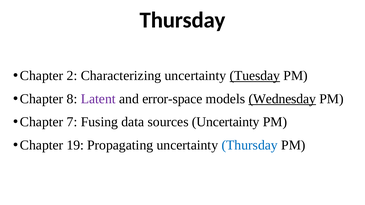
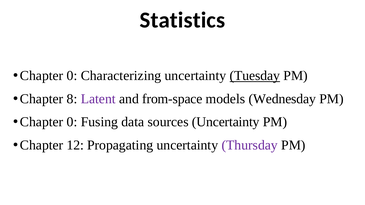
Thursday: Thursday -> Statistics (182, 20)
2: 2 -> 0 (72, 76)
error-space: error-space -> from-space (172, 99)
Wednesday underline: present -> none (282, 99)
7: 7 -> 0 (72, 122)
19: 19 -> 12 (75, 145)
Thursday colour: blue -> purple (250, 145)
